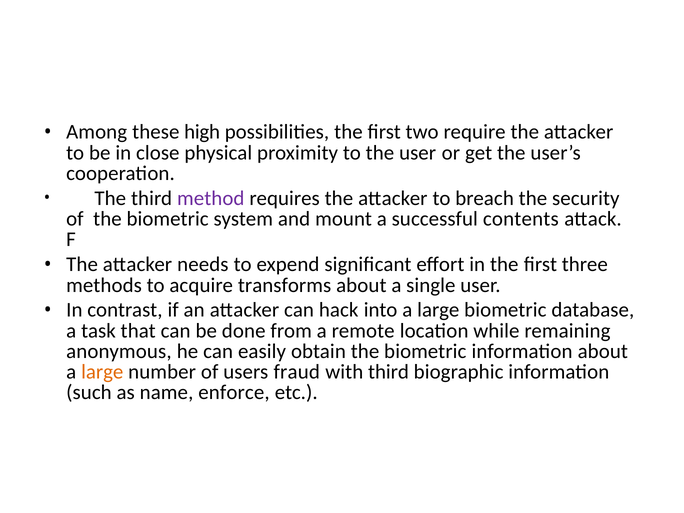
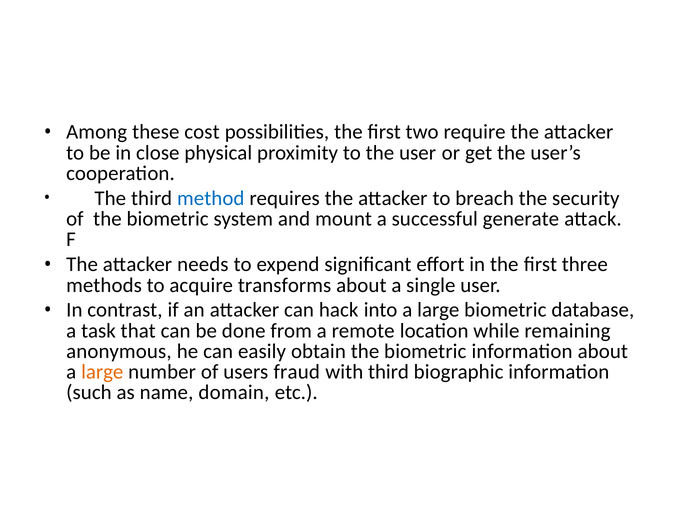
high: high -> cost (202, 132)
method colour: purple -> blue (211, 198)
contents: contents -> generate (521, 219)
enforce: enforce -> domain (234, 392)
